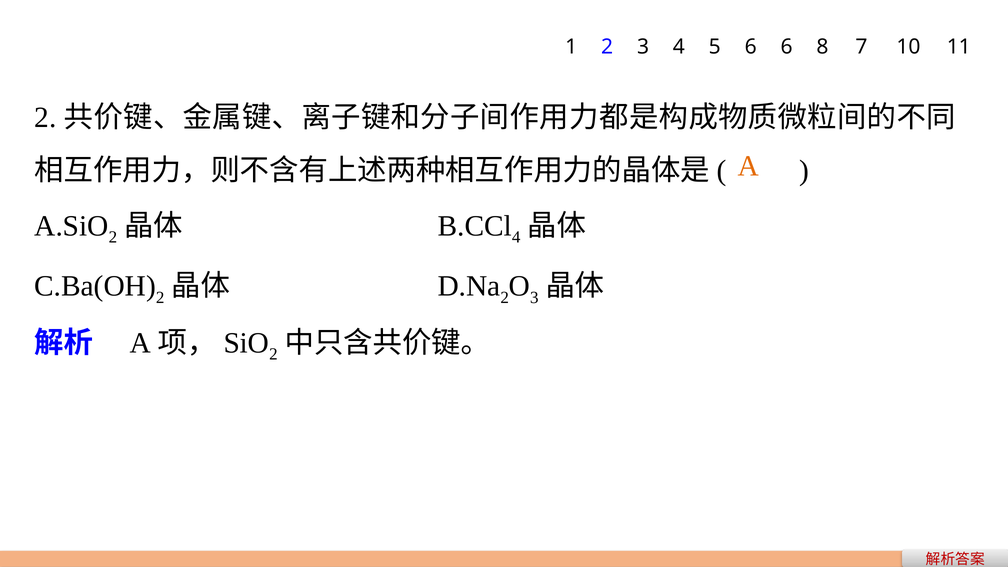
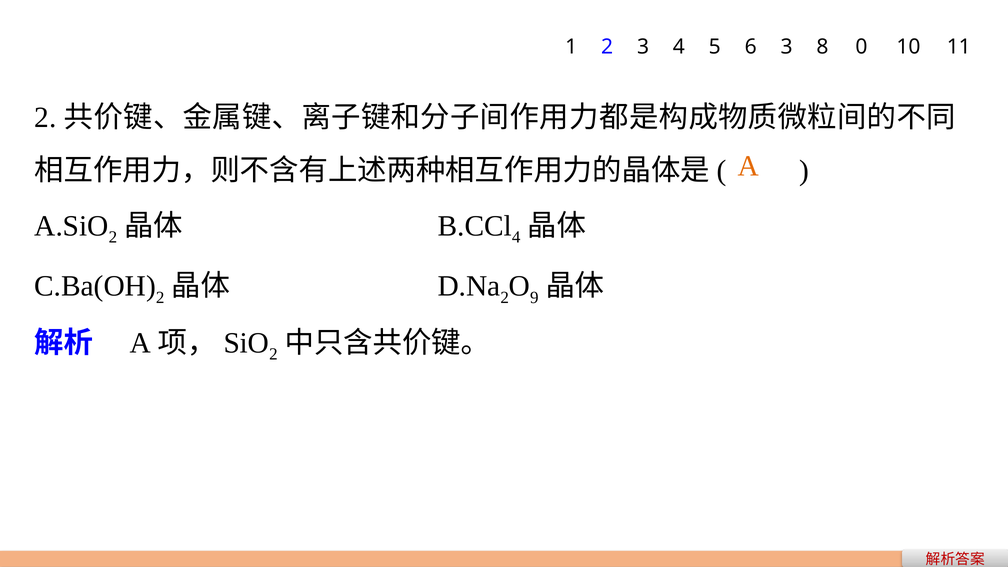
6 6: 6 -> 3 (787, 47)
7: 7 -> 0 (861, 47)
3: 3 -> 9 (534, 298)
